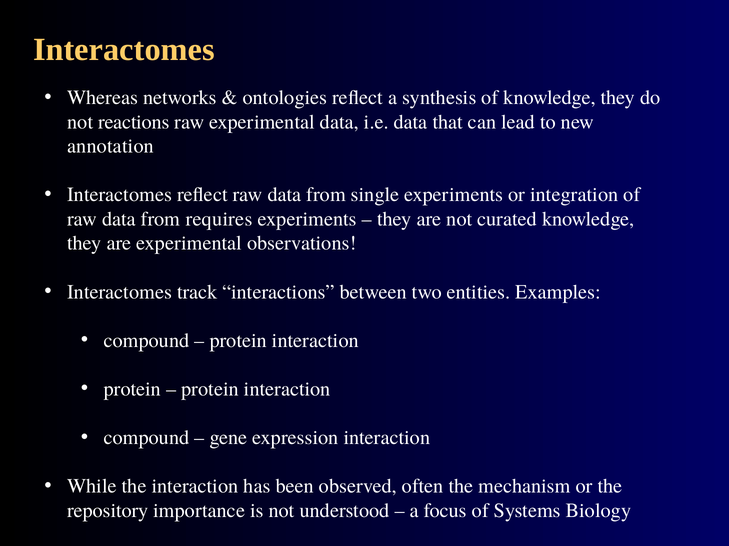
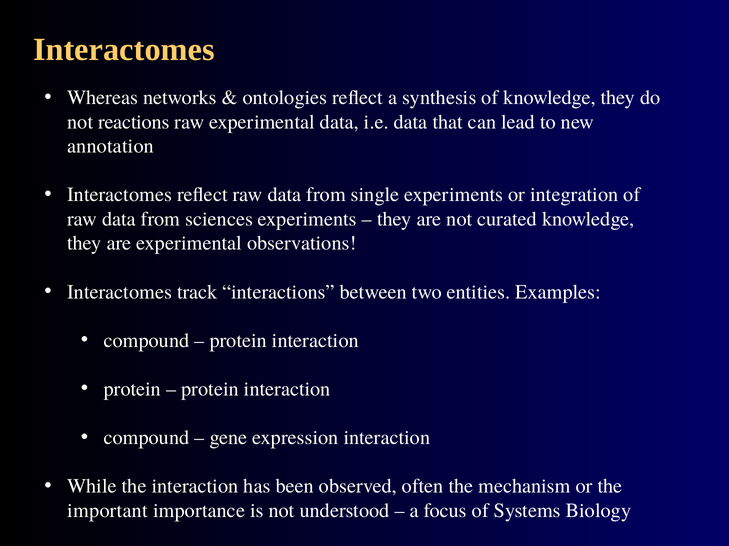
requires: requires -> sciences (219, 219)
repository: repository -> important (108, 511)
